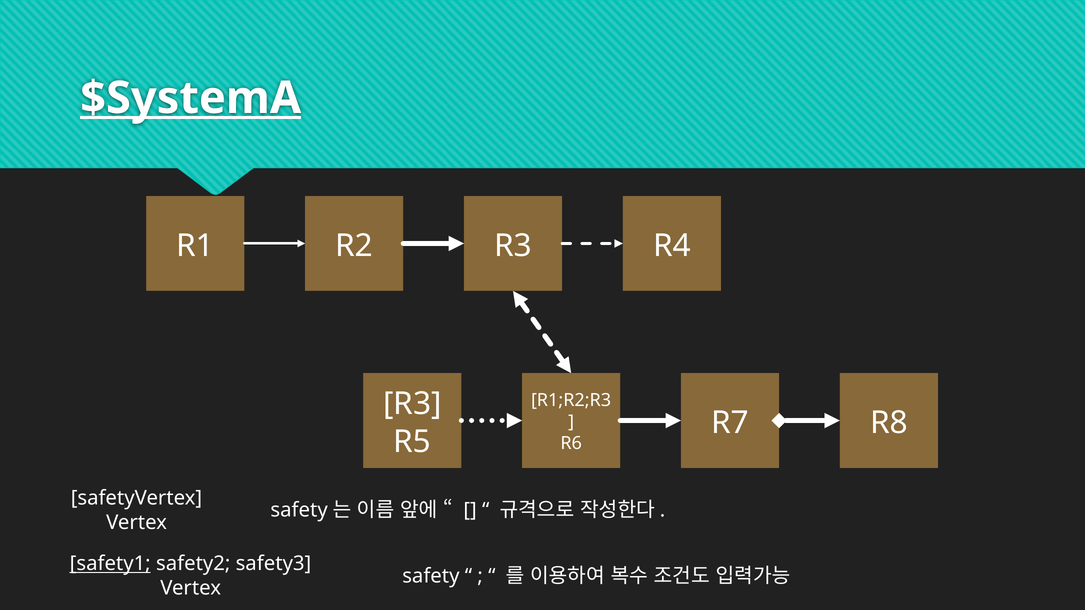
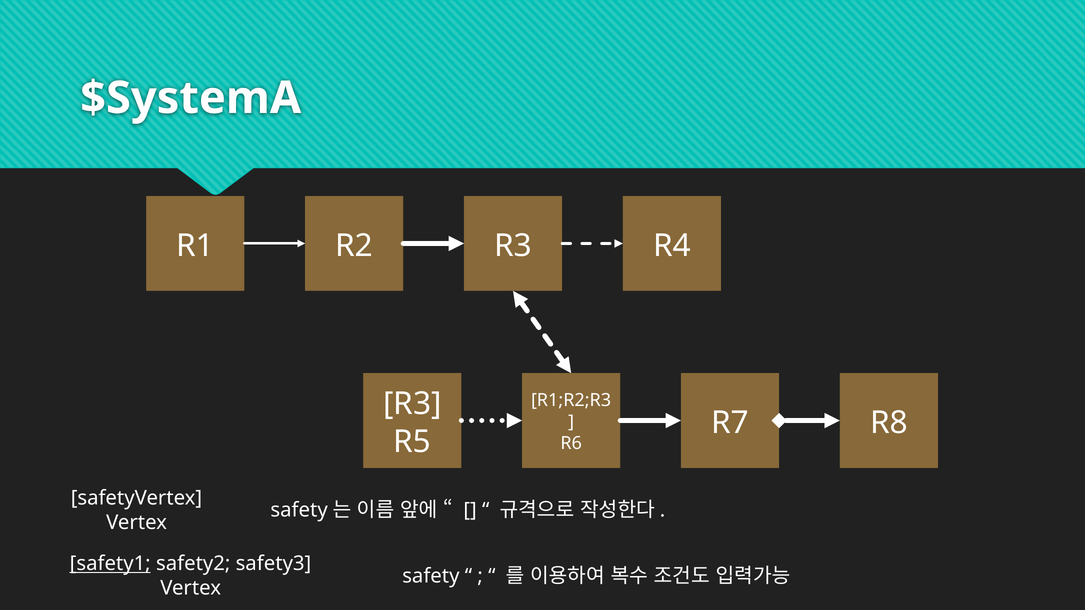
$SystemA underline: present -> none (191, 98)
